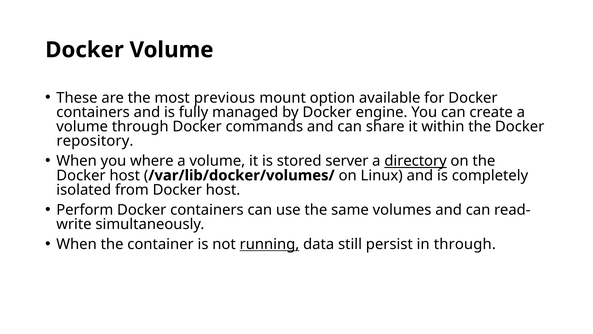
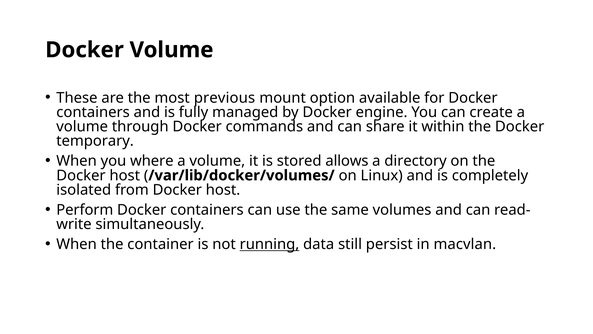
repository: repository -> temporary (95, 141)
server: server -> allows (347, 161)
directory underline: present -> none (416, 161)
in through: through -> macvlan (465, 244)
